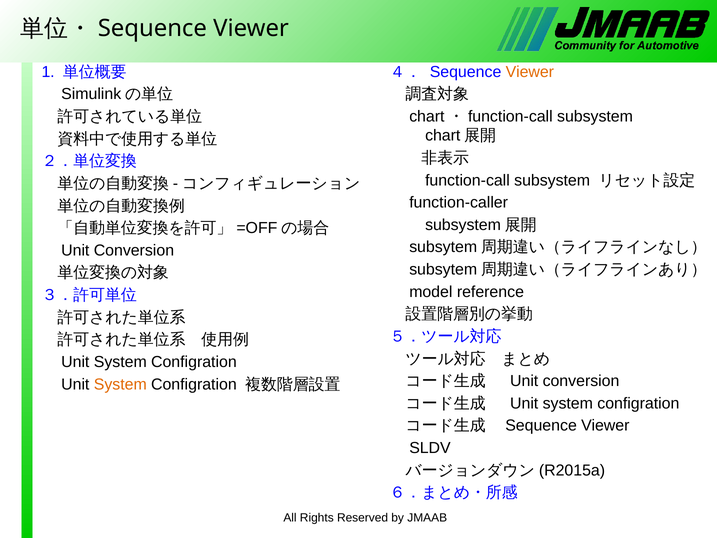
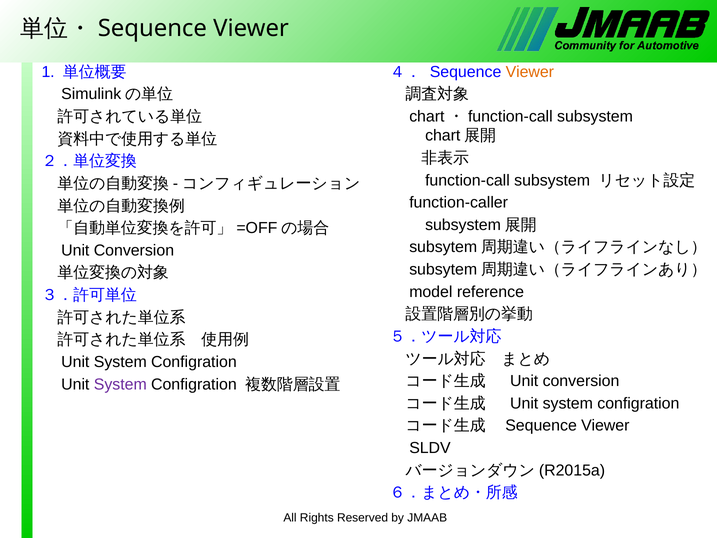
System colour: orange -> purple (120, 384)
